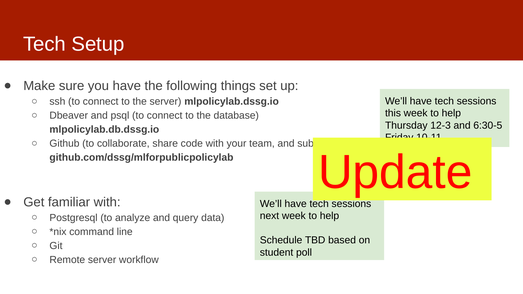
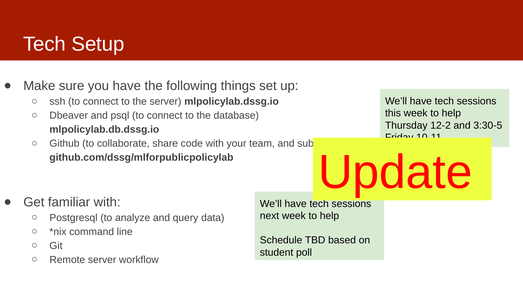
12-3: 12-3 -> 12-2 (441, 125)
6:30-5: 6:30-5 -> 3:30-5 (488, 125)
